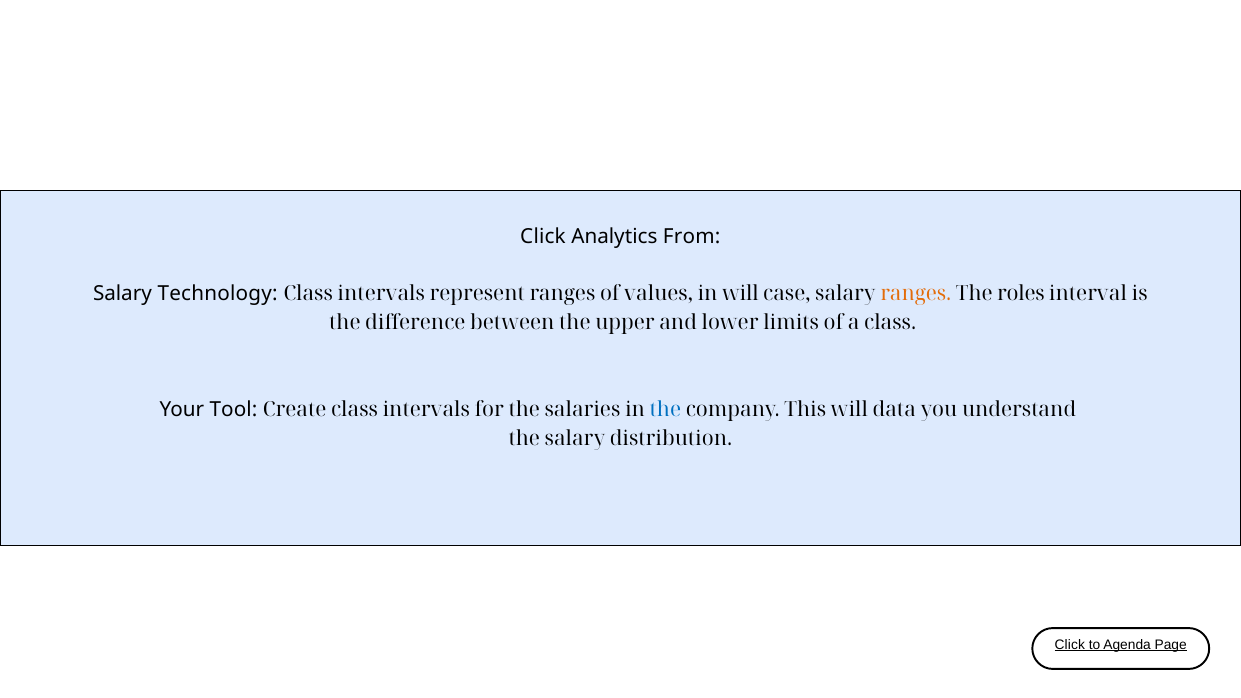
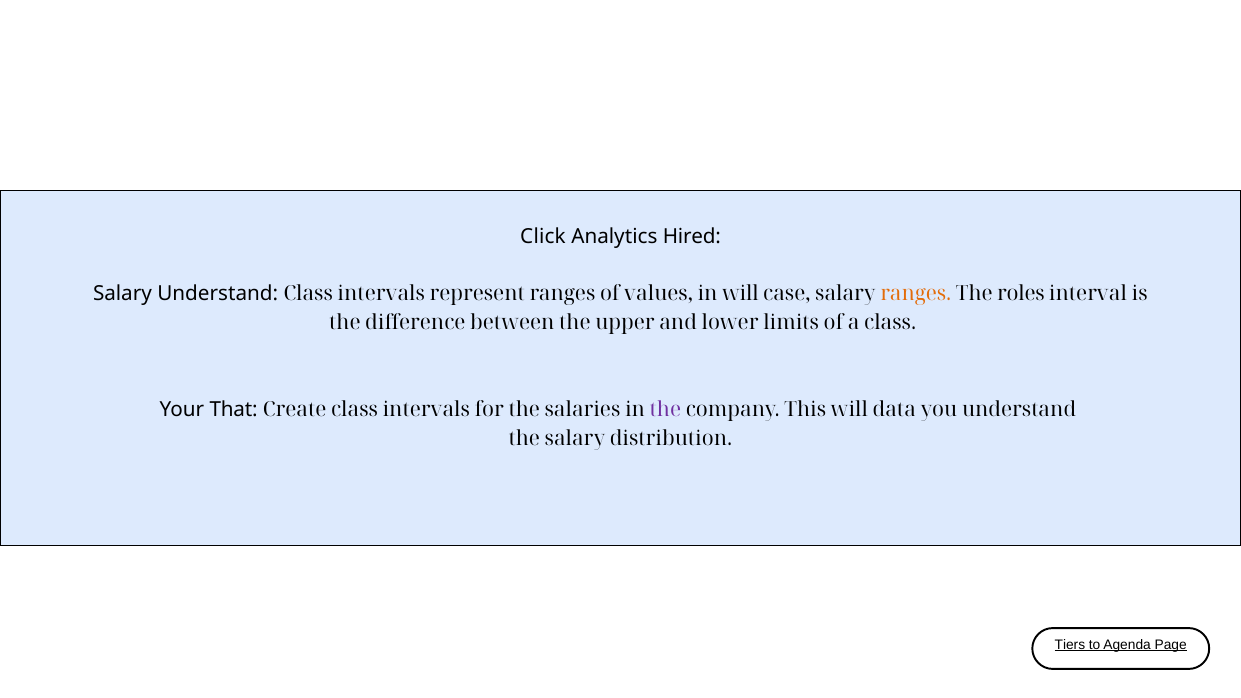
From: From -> Hired (692, 236)
Salary Technology: Technology -> Understand (218, 294)
Tool: Tool -> That (234, 410)
the colour: blue -> purple (665, 410)
Click: Click -> Tiers (1070, 645)
